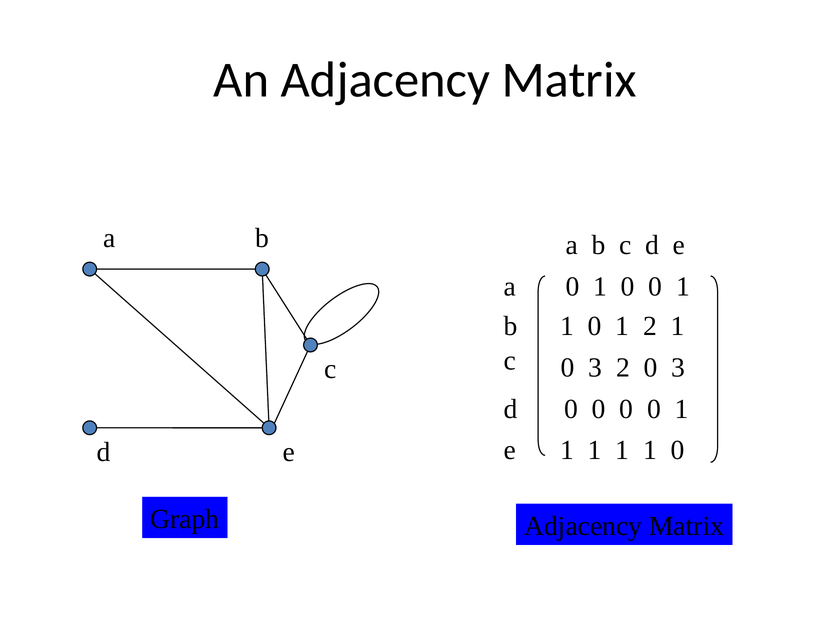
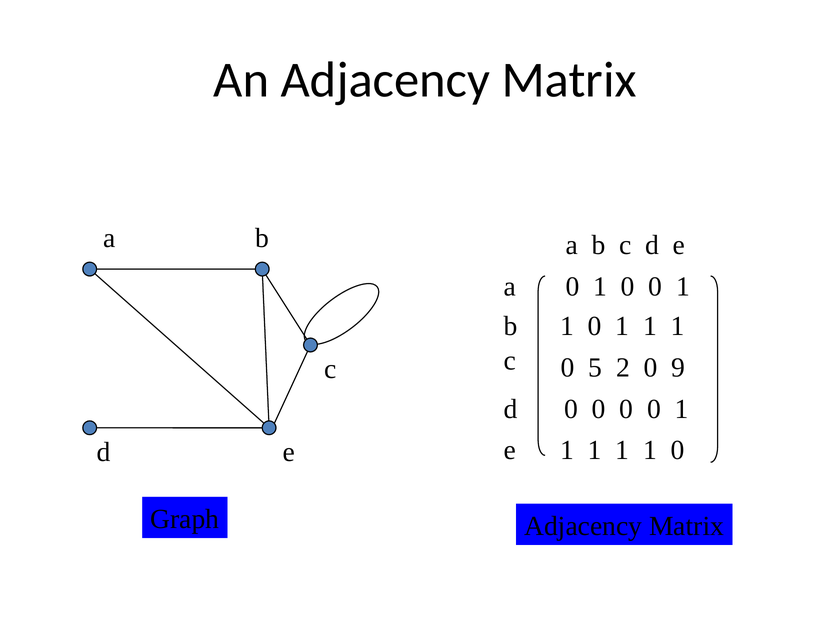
1 0 1 2: 2 -> 1 (650, 326)
3: 3 -> 5 (595, 368)
2 0 3: 3 -> 9 (678, 368)
